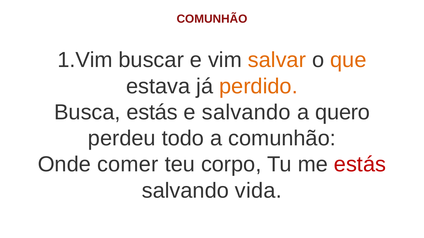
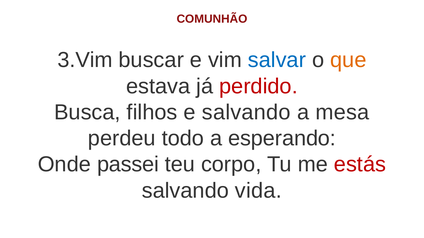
1.Vim: 1.Vim -> 3.Vim (85, 60)
salvar colour: orange -> blue (277, 60)
perdido colour: orange -> red (259, 86)
Busca estás: estás -> filhos (152, 112)
quero: quero -> mesa (342, 112)
a comunhão: comunhão -> esperando (282, 139)
comer: comer -> passei (128, 165)
